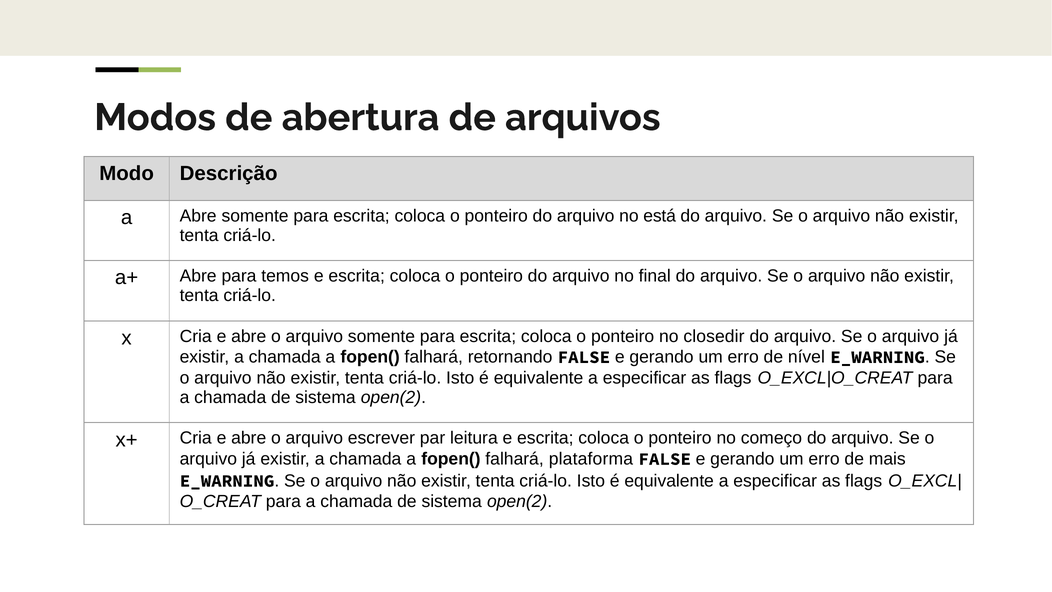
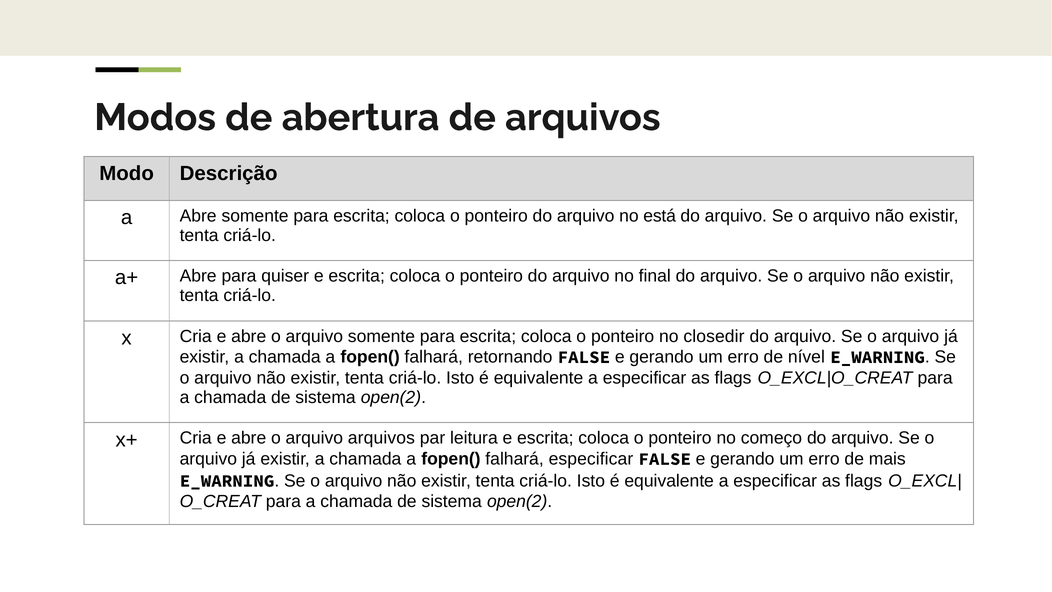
temos: temos -> quiser (285, 276)
arquivo escrever: escrever -> arquivos (381, 438)
falhará plataforma: plataforma -> especificar (591, 459)
